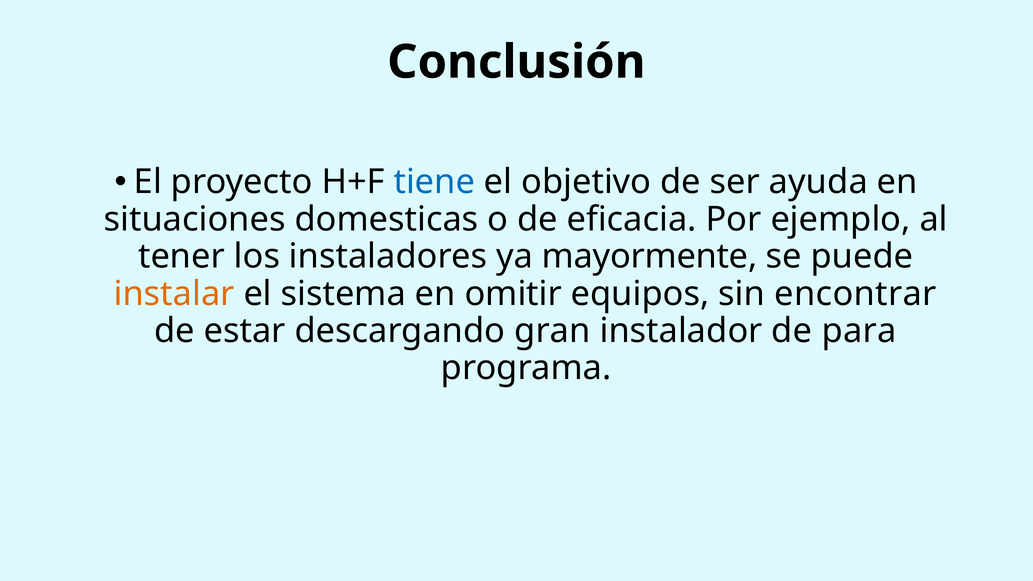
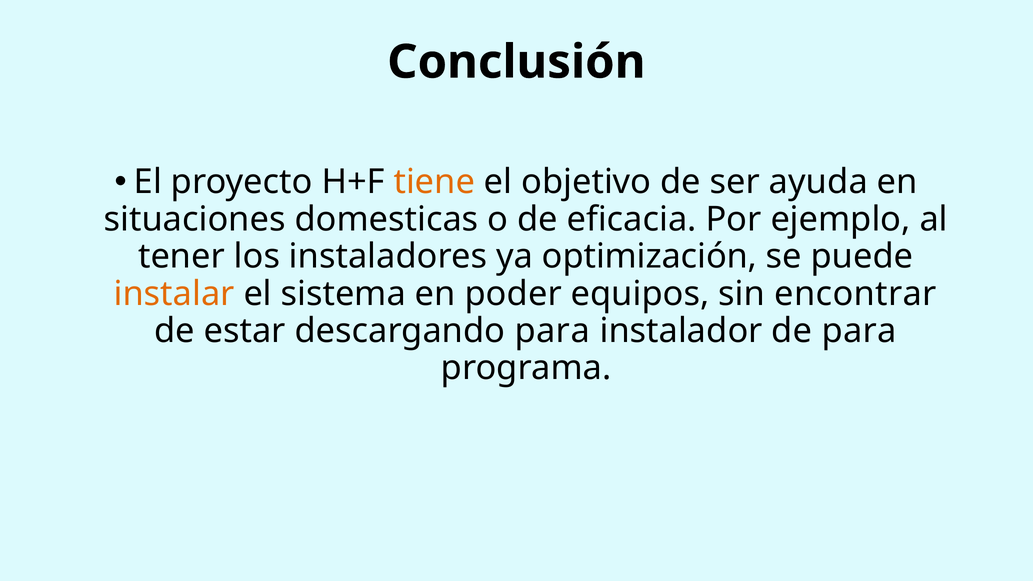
tiene colour: blue -> orange (434, 182)
mayormente: mayormente -> optimización (650, 257)
omitir: omitir -> poder (513, 294)
descargando gran: gran -> para (552, 331)
